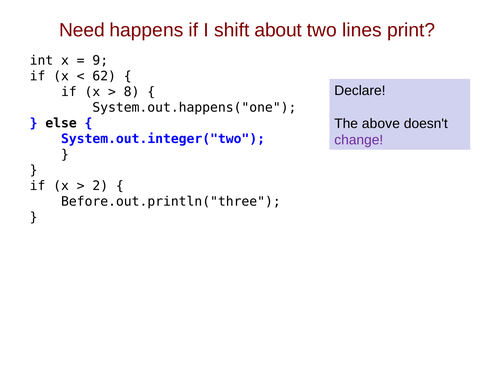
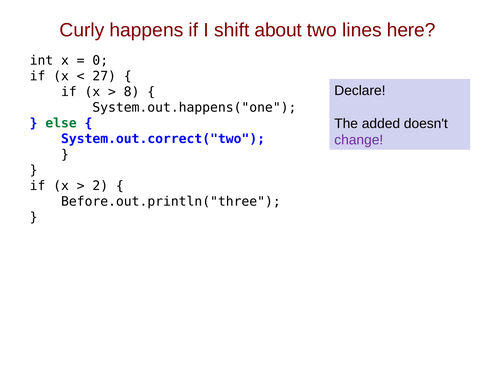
Need: Need -> Curly (82, 30)
print: print -> here (411, 30)
9: 9 -> 0 (100, 61)
62: 62 -> 27 (104, 76)
above: above -> added (381, 124)
else colour: black -> green (61, 123)
System.out.integer("two: System.out.integer("two -> System.out.correct("two (163, 139)
